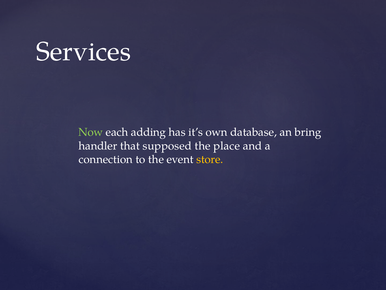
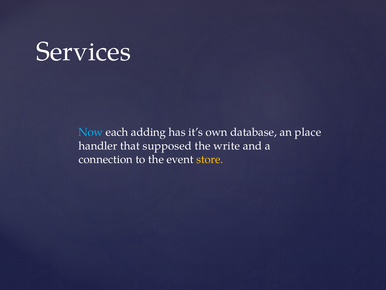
Now colour: light green -> light blue (91, 132)
bring: bring -> place (308, 132)
place: place -> write (227, 146)
